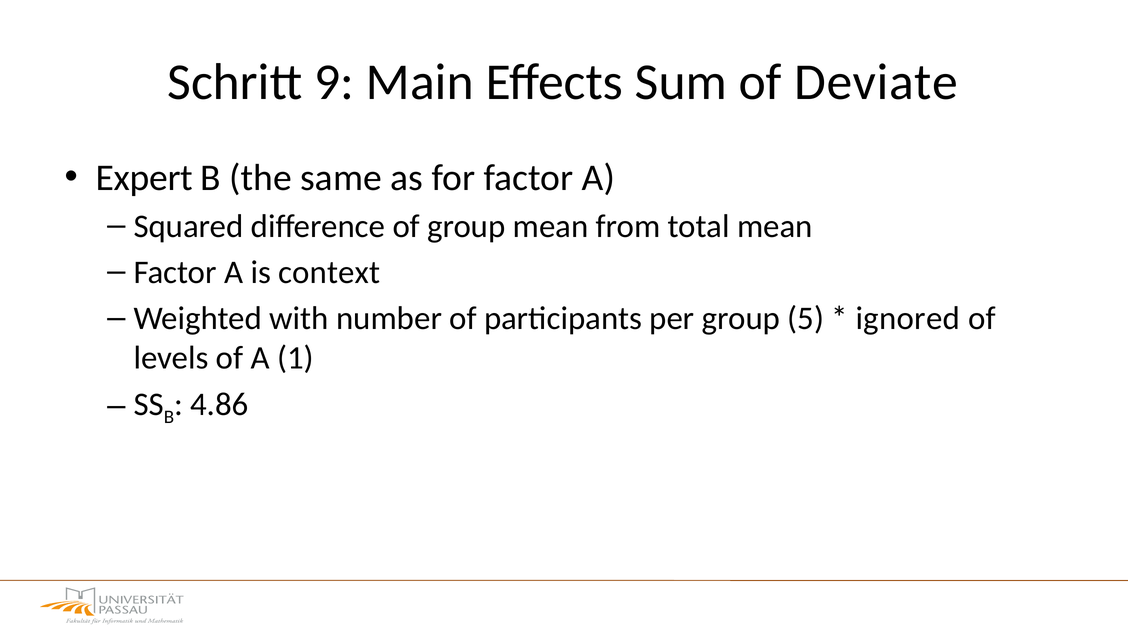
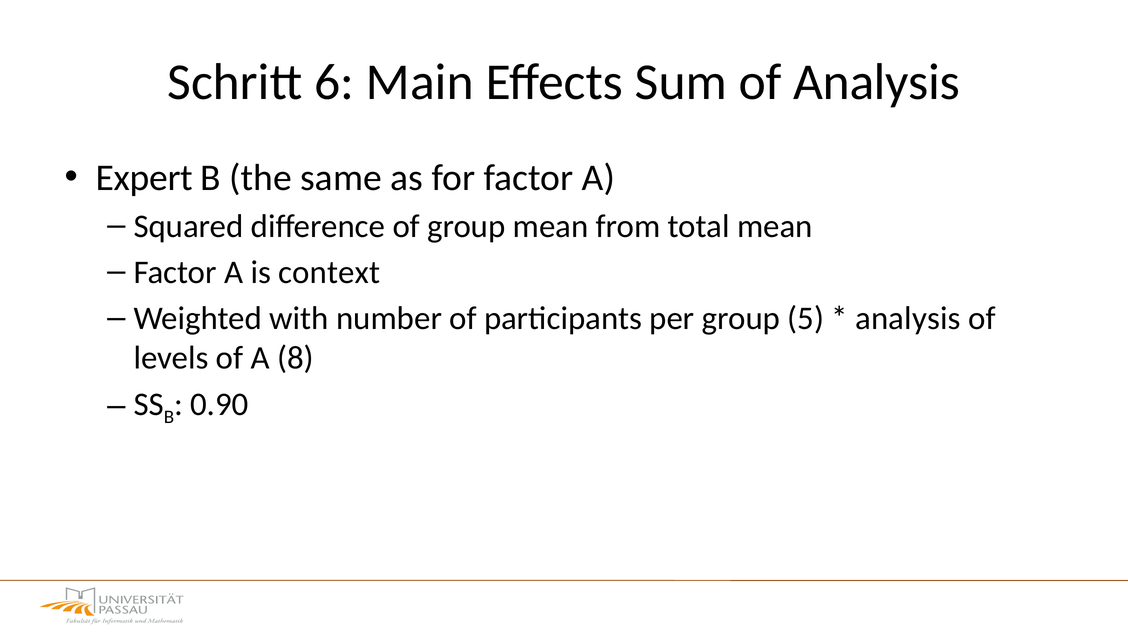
9: 9 -> 6 (334, 82)
of Deviate: Deviate -> Analysis (877, 82)
ignored: ignored -> analysis (908, 318)
1: 1 -> 8 (295, 358)
4.86: 4.86 -> 0.90 (219, 404)
